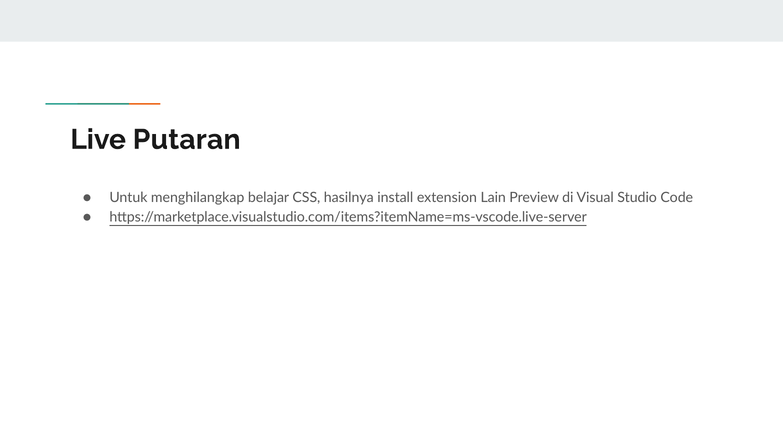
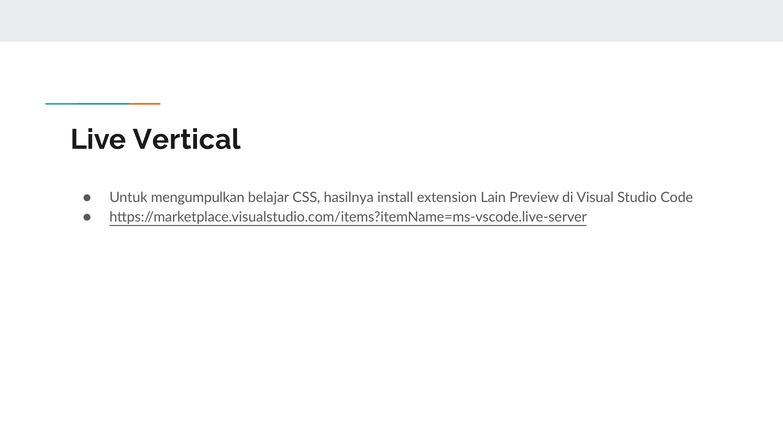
Putaran: Putaran -> Vertical (187, 140)
menghilangkap: menghilangkap -> mengumpulkan (198, 198)
